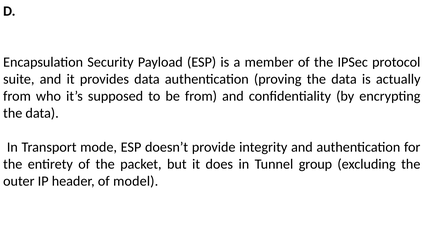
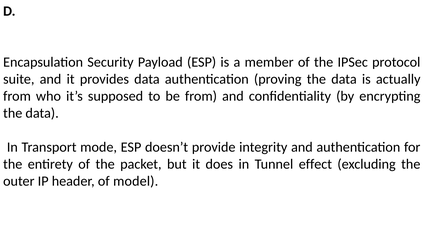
group: group -> effect (315, 164)
